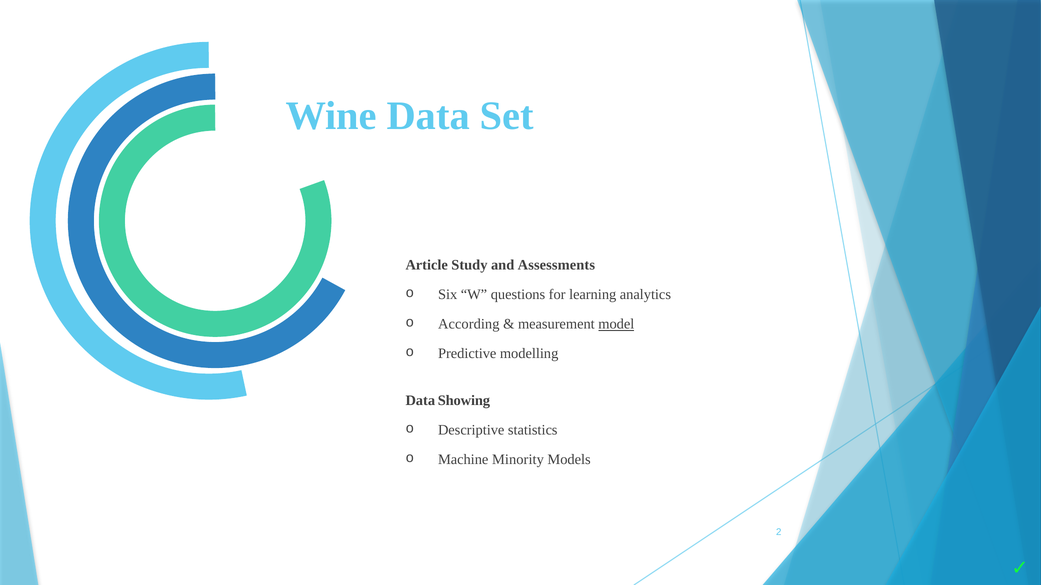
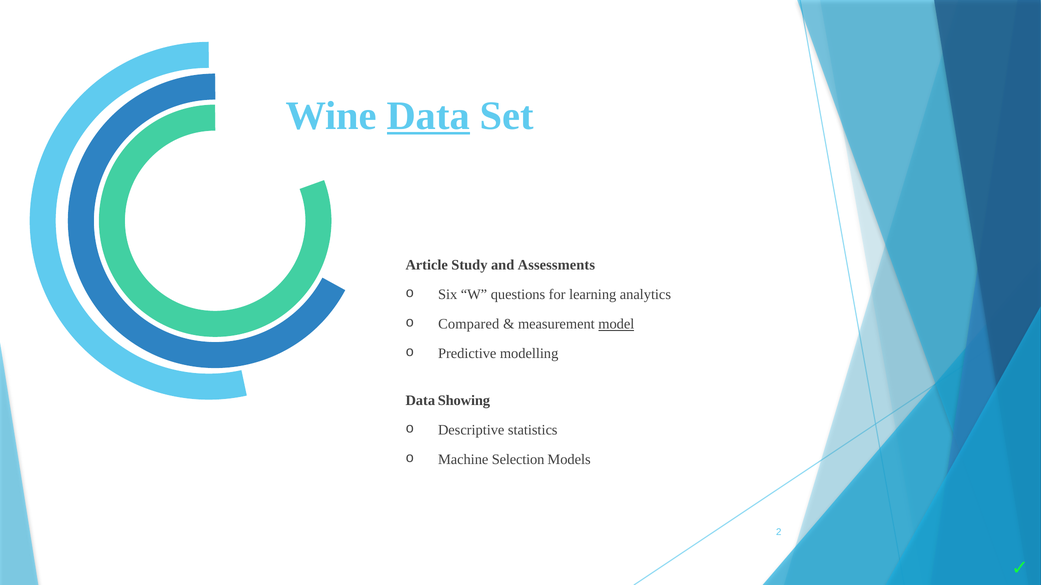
Data underline: none -> present (428, 116)
According: According -> Compared (469, 324)
Minority: Minority -> Selection (518, 460)
